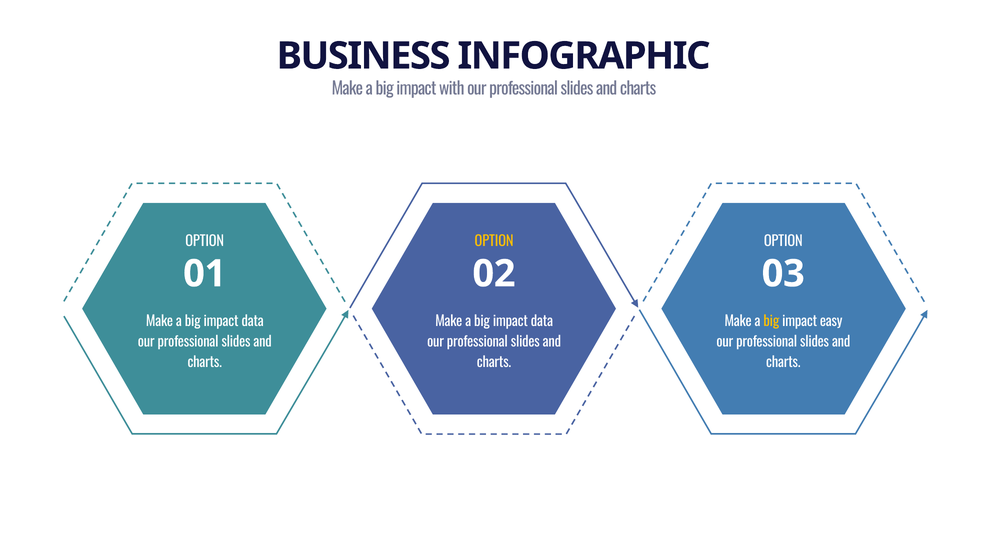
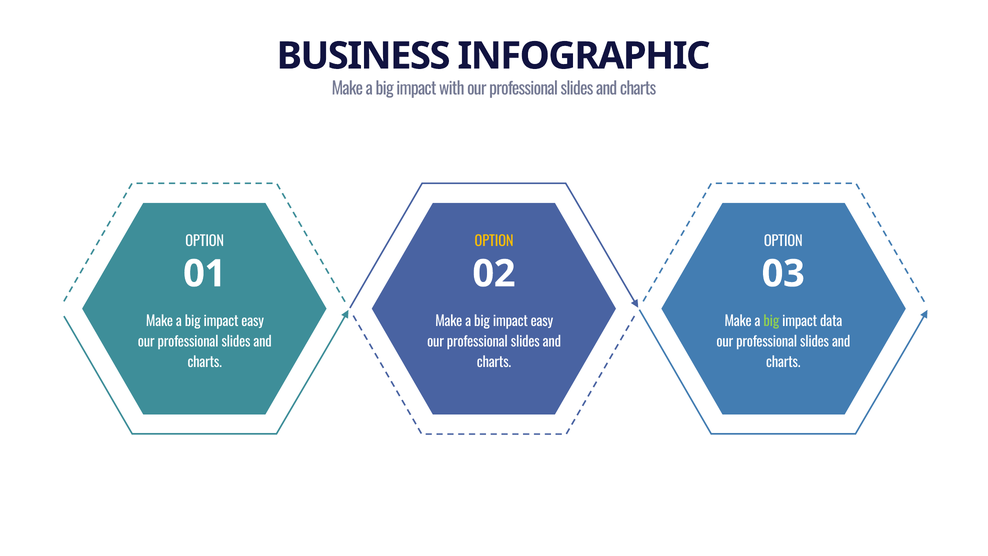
data: data -> easy (253, 321)
data: data -> easy (542, 321)
big colour: yellow -> light green (771, 321)
easy: easy -> data (831, 321)
